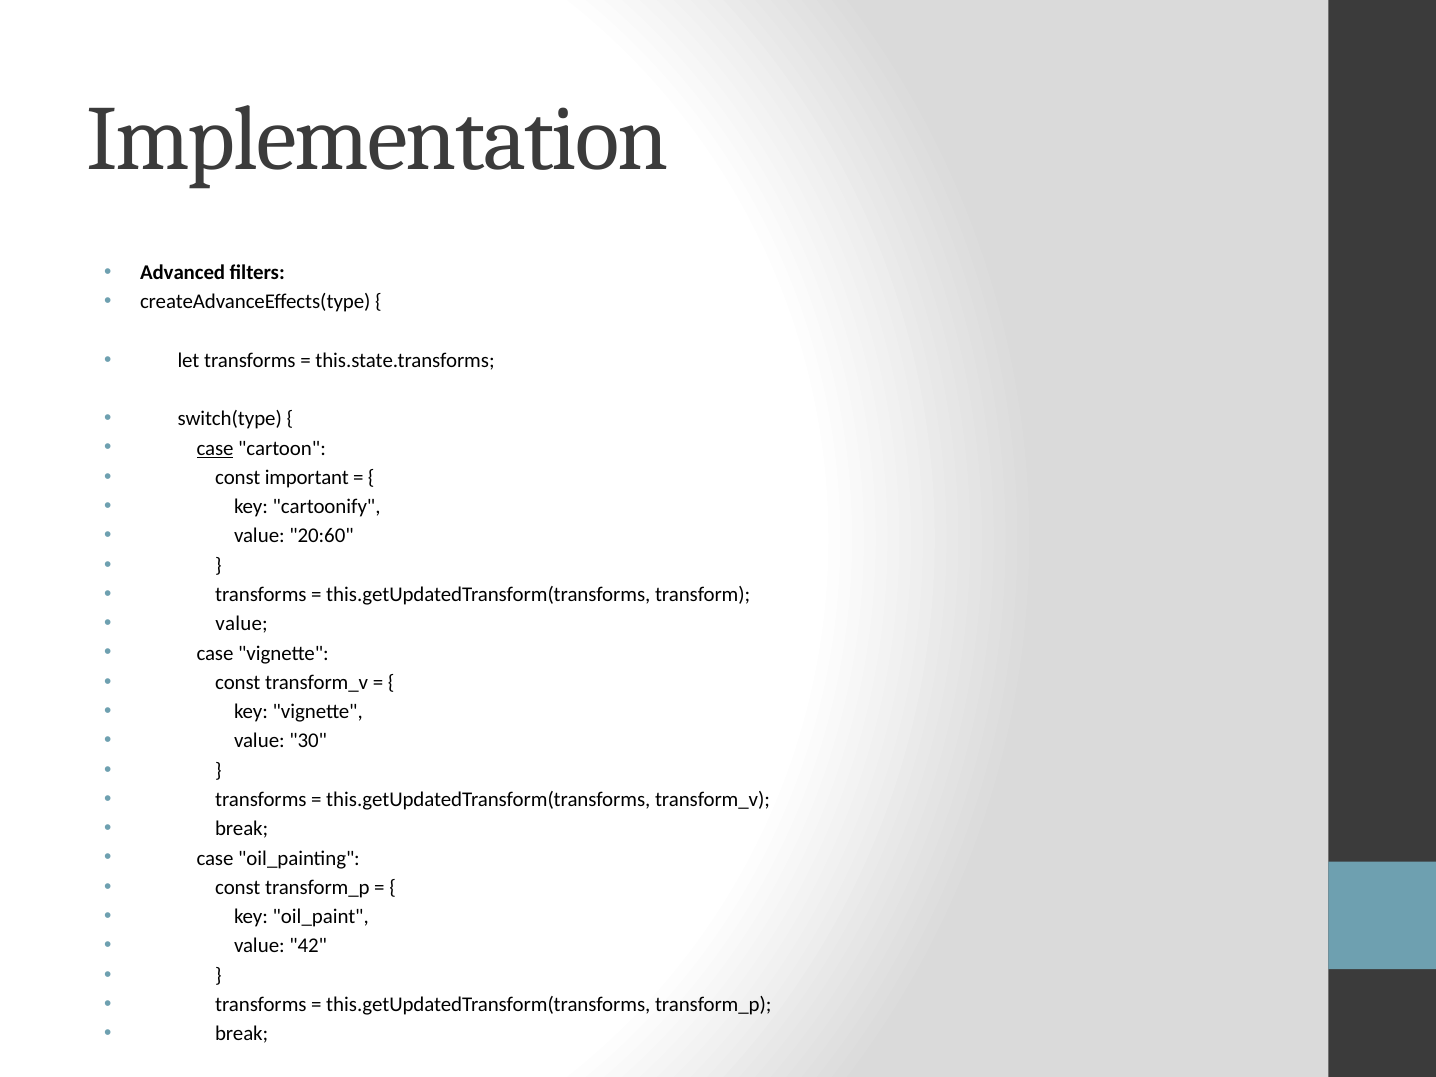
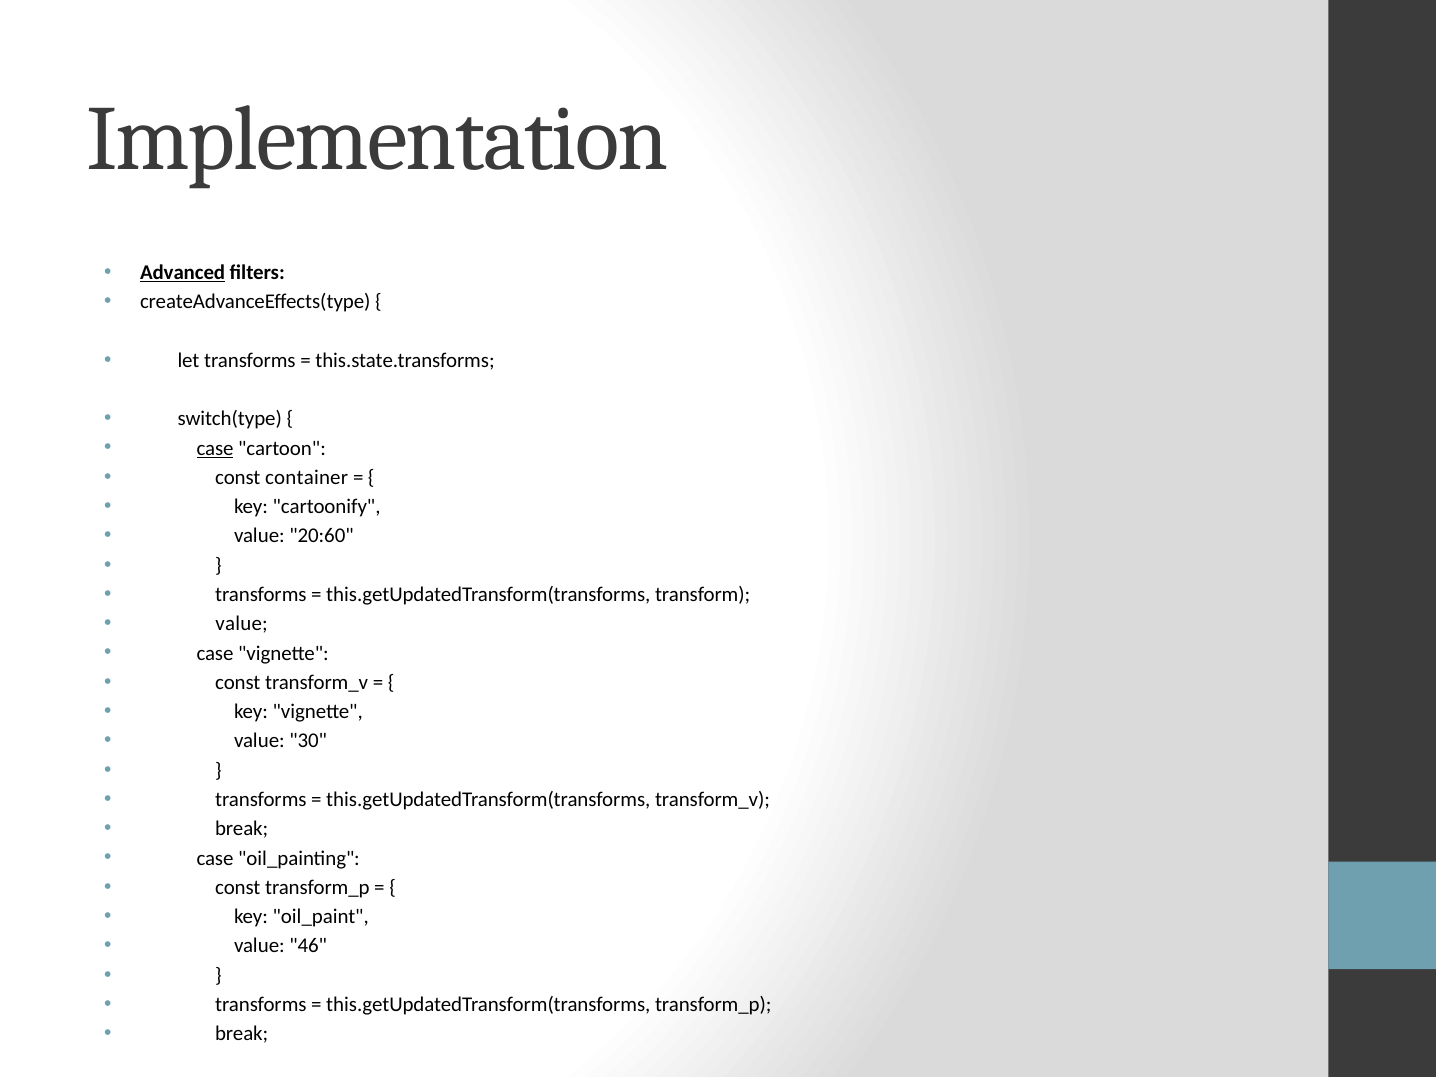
Advanced underline: none -> present (183, 272)
important: important -> container (307, 477)
42: 42 -> 46 (308, 946)
